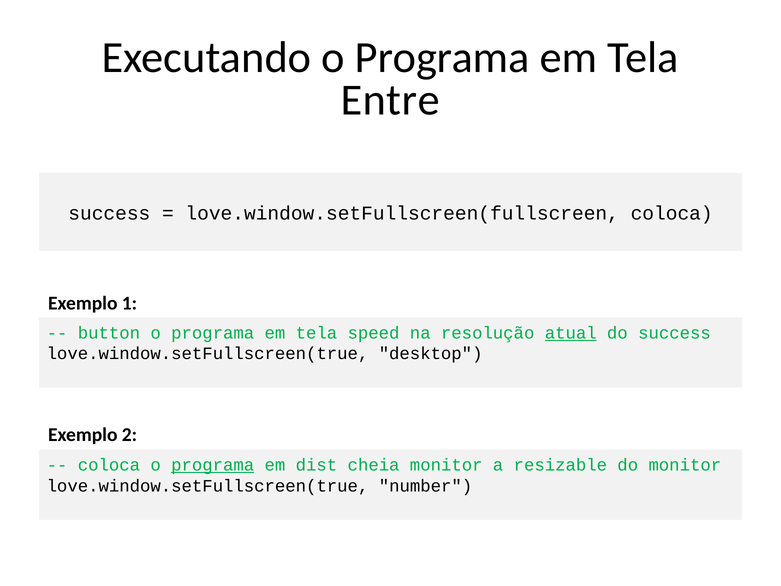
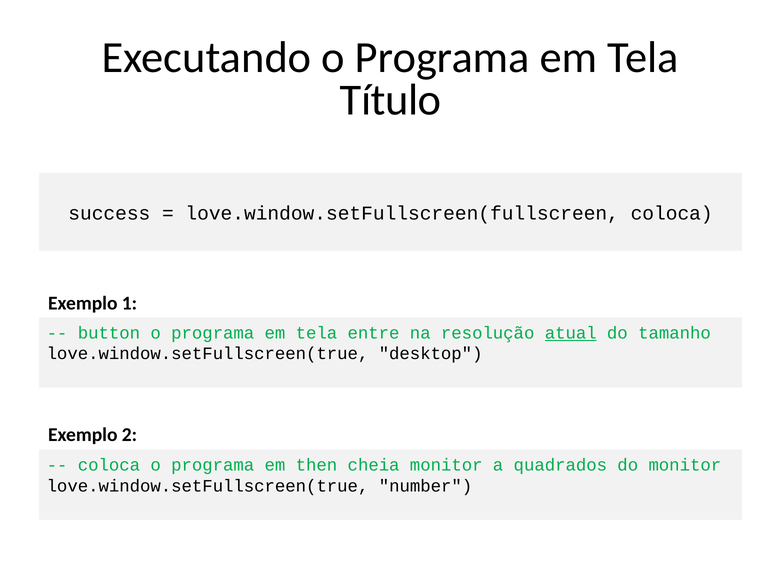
Entre: Entre -> Título (391, 100)
speed: speed -> entre (374, 333)
do success: success -> tamanho (675, 333)
programa underline: present -> none (213, 465)
dist: dist -> then (316, 465)
resizable: resizable -> quadrados (560, 465)
